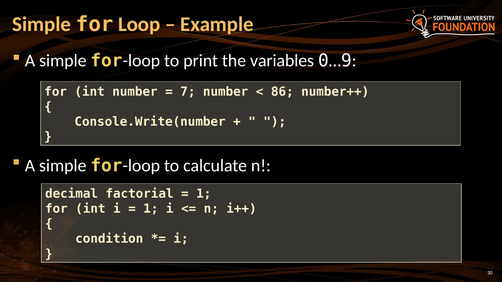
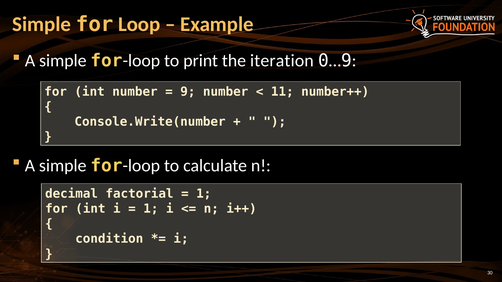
variables: variables -> iteration (282, 61)
7: 7 -> 9 (188, 92)
86: 86 -> 11 (282, 92)
